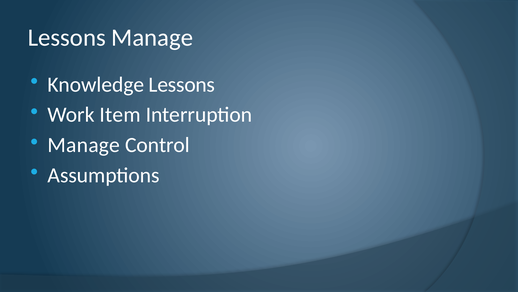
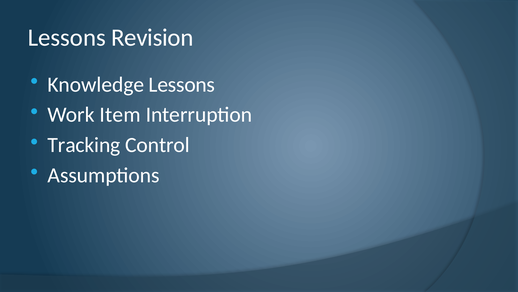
Lessons Manage: Manage -> Revision (152, 38)
Manage: Manage -> Tracking (84, 145)
